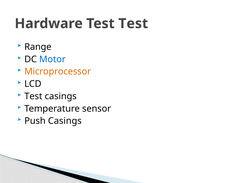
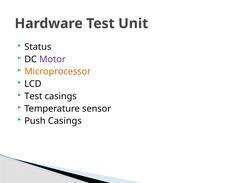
Test Test: Test -> Unit (133, 24)
Range: Range -> Status (38, 47)
Motor colour: blue -> purple (52, 59)
